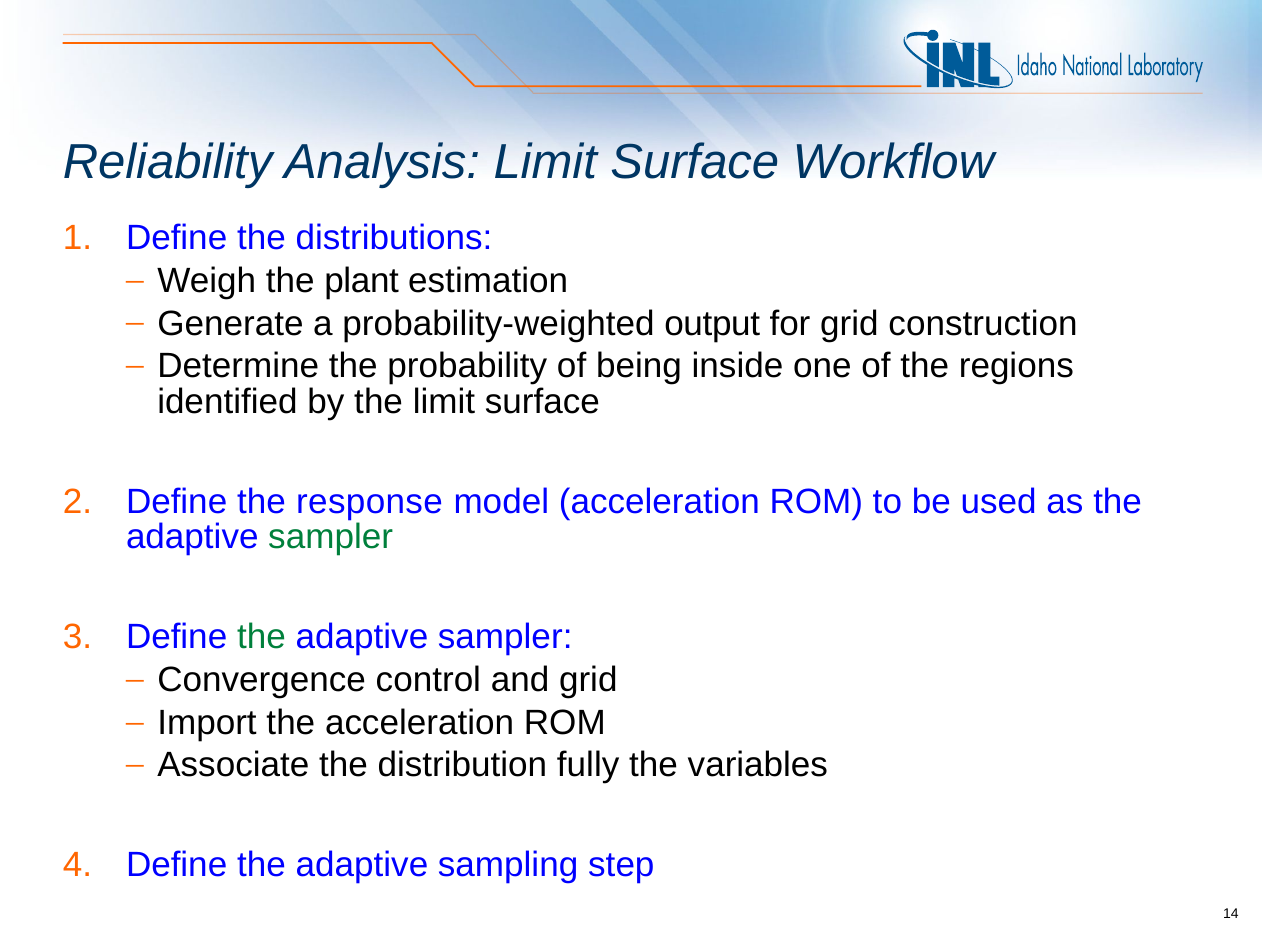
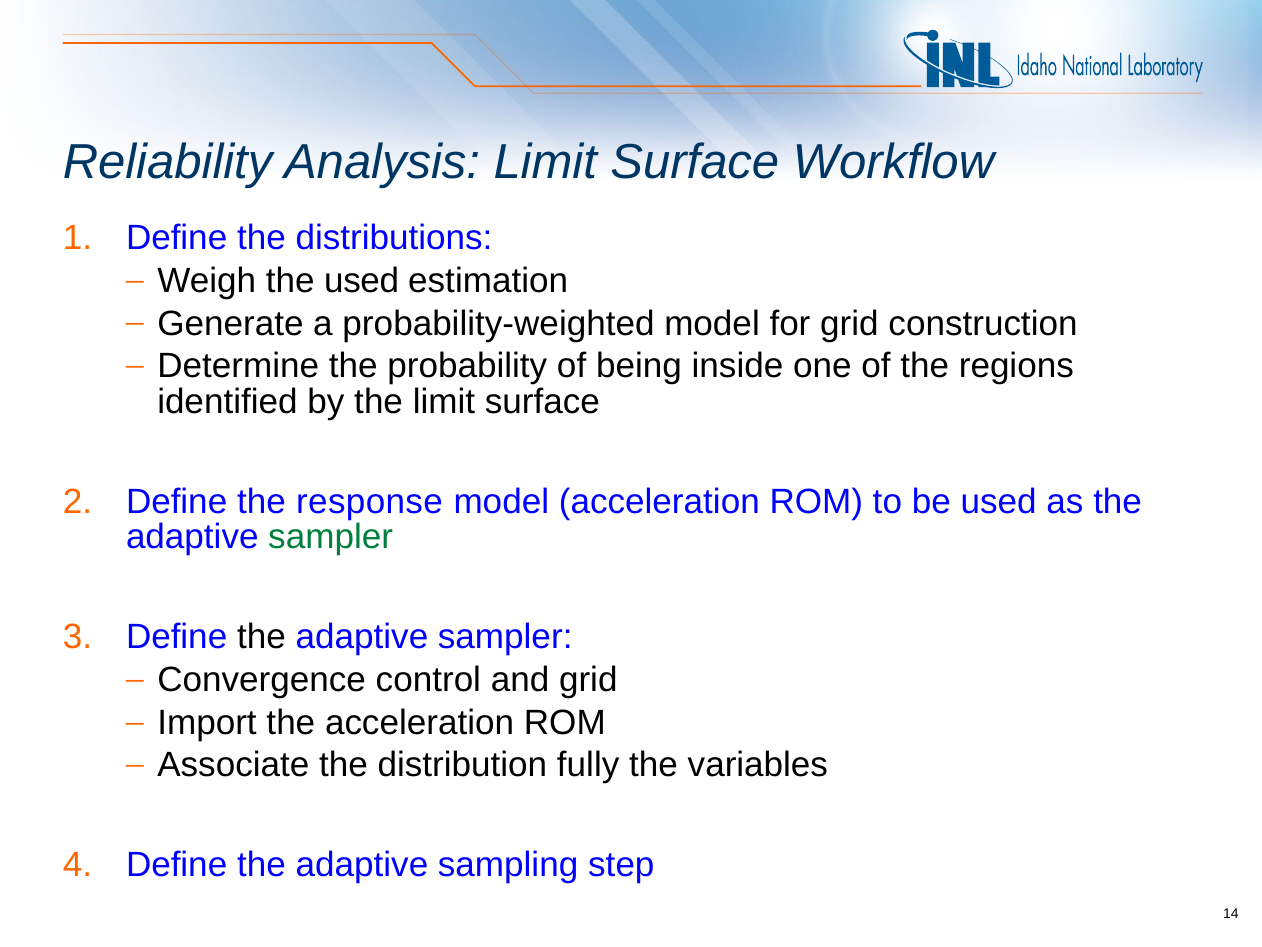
the plant: plant -> used (362, 280)
probability-weighted output: output -> model (712, 323)
the colour: green -> black (261, 637)
